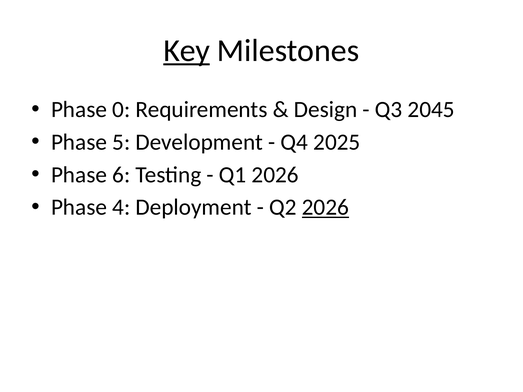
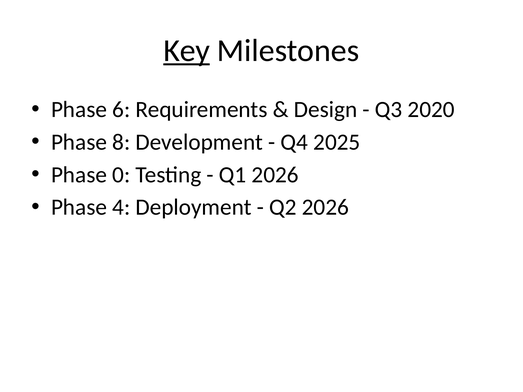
0: 0 -> 6 (121, 110)
2045: 2045 -> 2020 (431, 110)
5: 5 -> 8 (121, 142)
6: 6 -> 0 (121, 175)
2026 underline: present -> none (325, 207)
